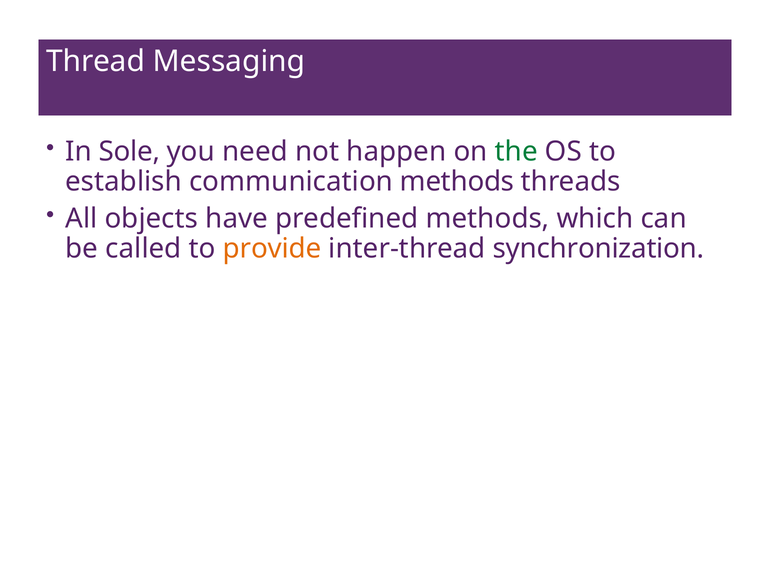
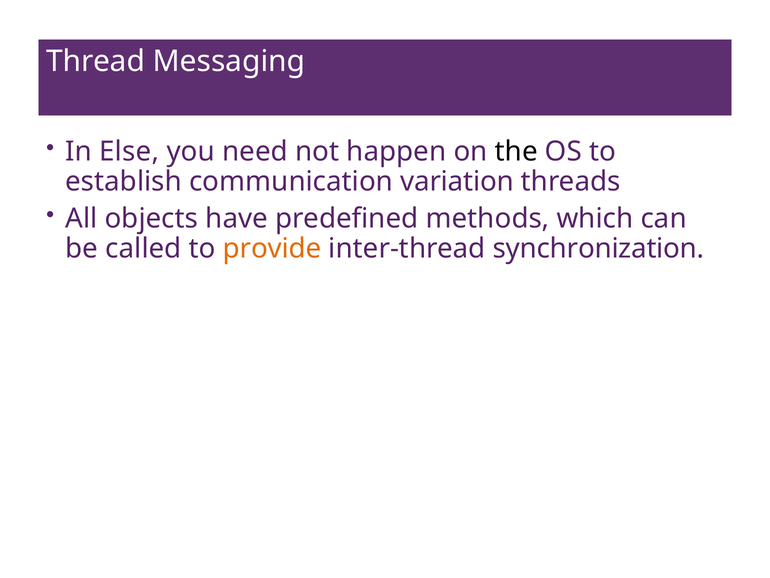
Sole: Sole -> Else (129, 151)
the colour: green -> black (516, 151)
communication methods: methods -> variation (457, 181)
